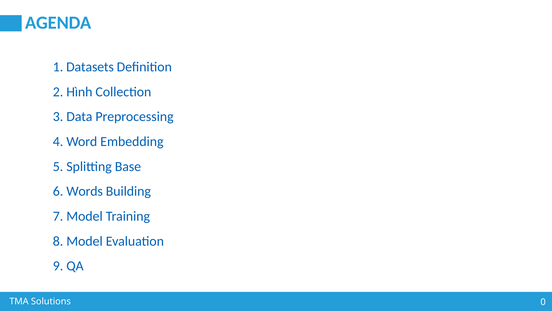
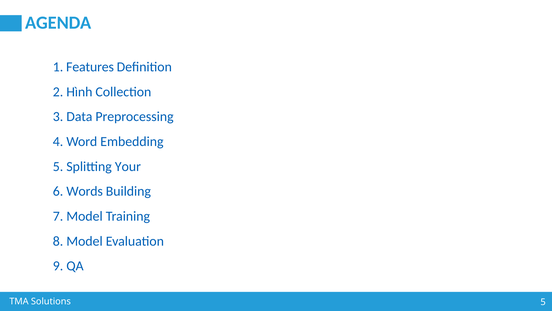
Datasets: Datasets -> Features (90, 67)
Base: Base -> Your (128, 166)
0: 0 -> 5 (543, 302)
